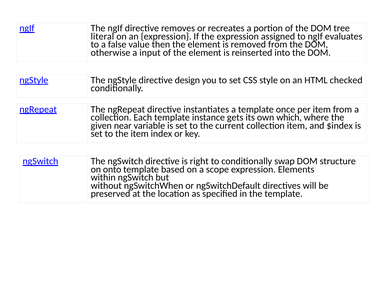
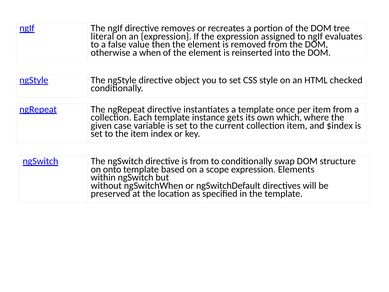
input: input -> when (150, 53)
design: design -> object (187, 80)
near: near -> case (123, 125)
is right: right -> from (199, 161)
